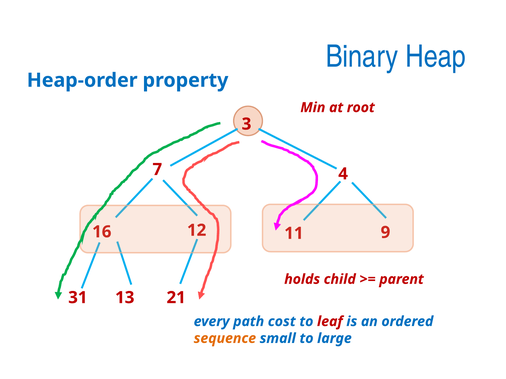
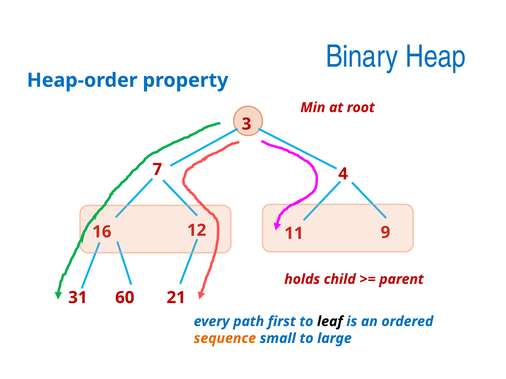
13: 13 -> 60 (125, 298)
cost: cost -> first (282, 322)
leaf colour: red -> black (330, 322)
